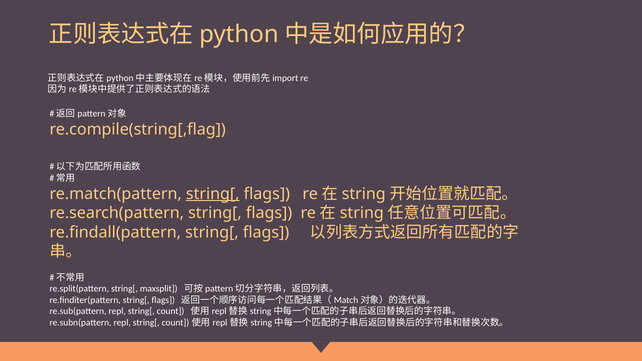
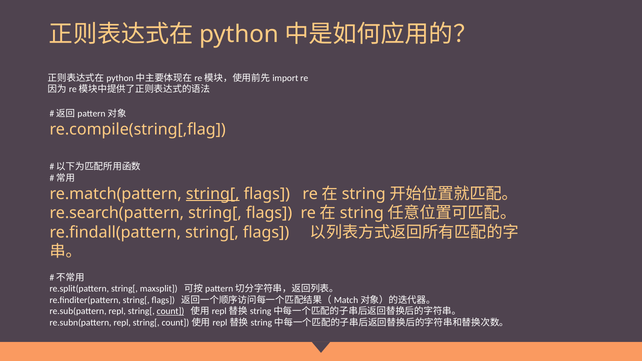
count underline: none -> present (170, 311)
